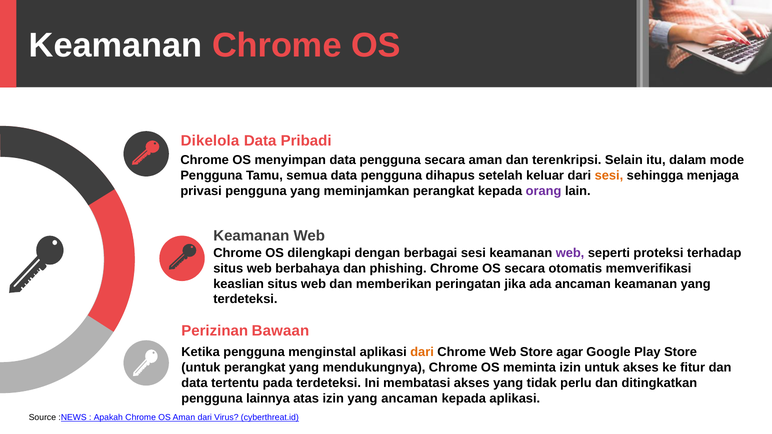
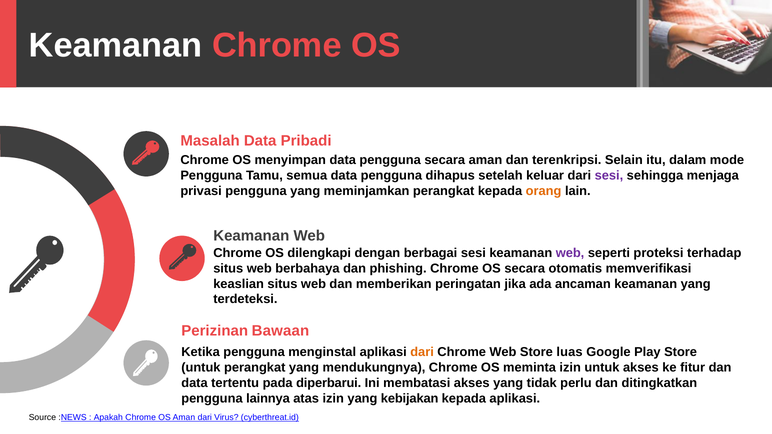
Dikelola: Dikelola -> Masalah (210, 141)
sesi colour: orange -> purple (609, 176)
orang colour: purple -> orange (544, 191)
agar: agar -> luas (570, 352)
pada terdeteksi: terdeteksi -> diperbarui (329, 383)
yang ancaman: ancaman -> kebijakan (410, 399)
